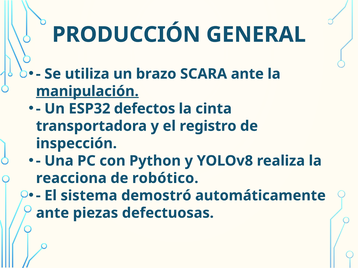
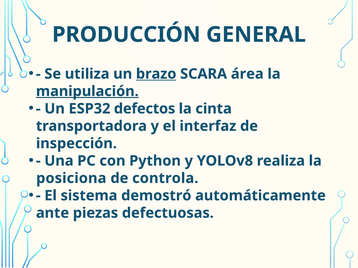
brazo underline: none -> present (156, 74)
SCARA ante: ante -> área (247, 74)
registro: registro -> interfaz (208, 126)
reacciona: reacciona -> posiciona (71, 179)
robótico: robótico -> controla (165, 179)
